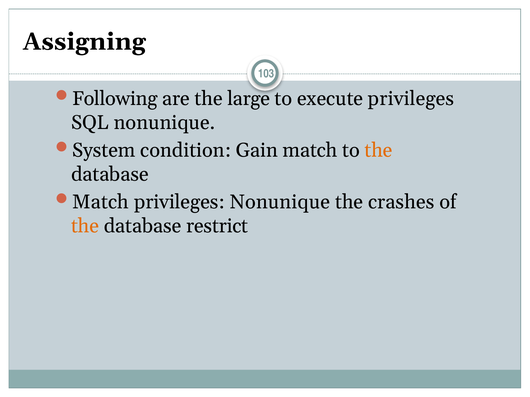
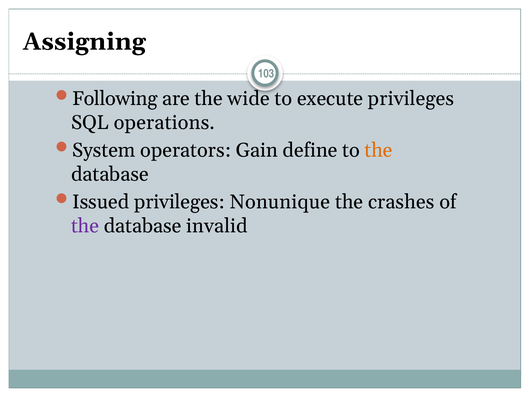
large: large -> wide (249, 99)
SQL nonunique: nonunique -> operations (164, 123)
condition: condition -> operators (186, 151)
Gain match: match -> define (310, 151)
Match: Match -> Issued (101, 202)
the colour: orange -> purple (85, 226)
restrict: restrict -> invalid (217, 226)
